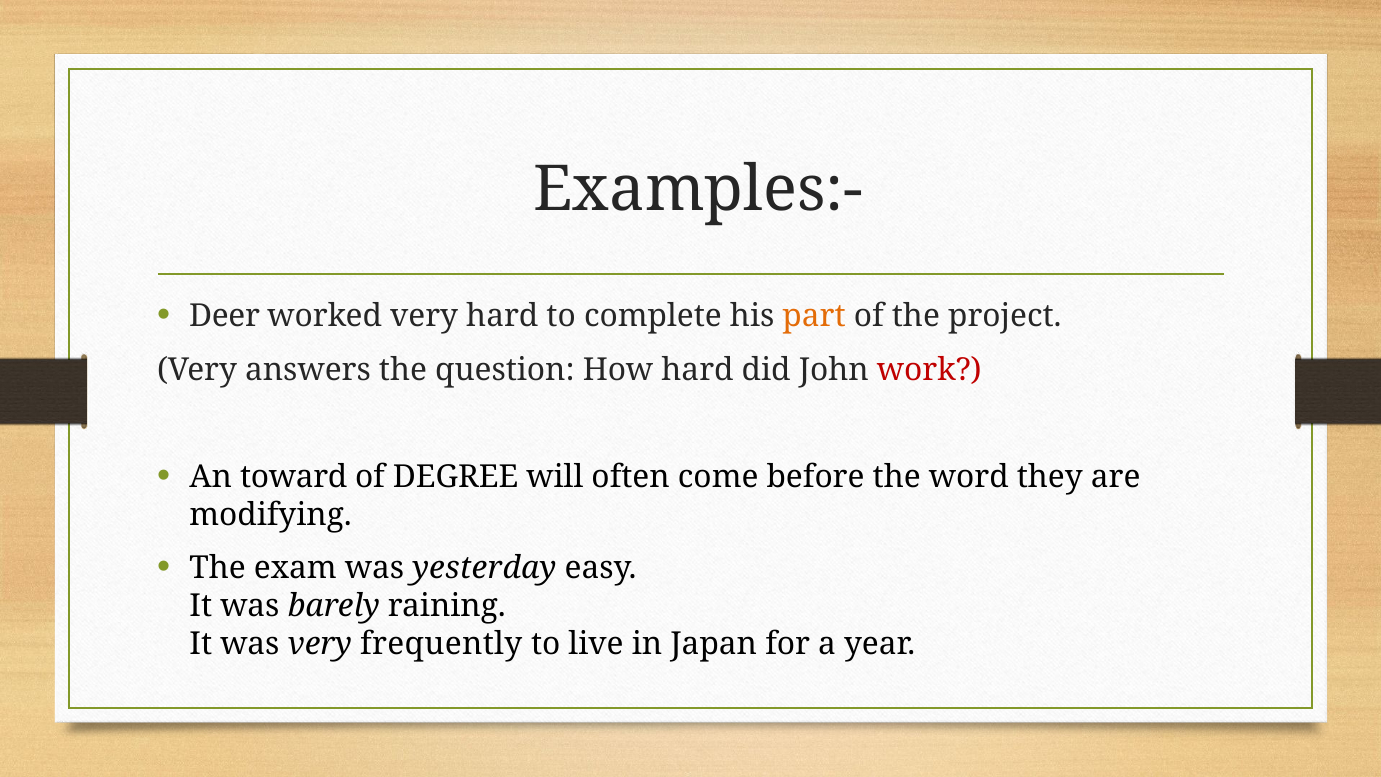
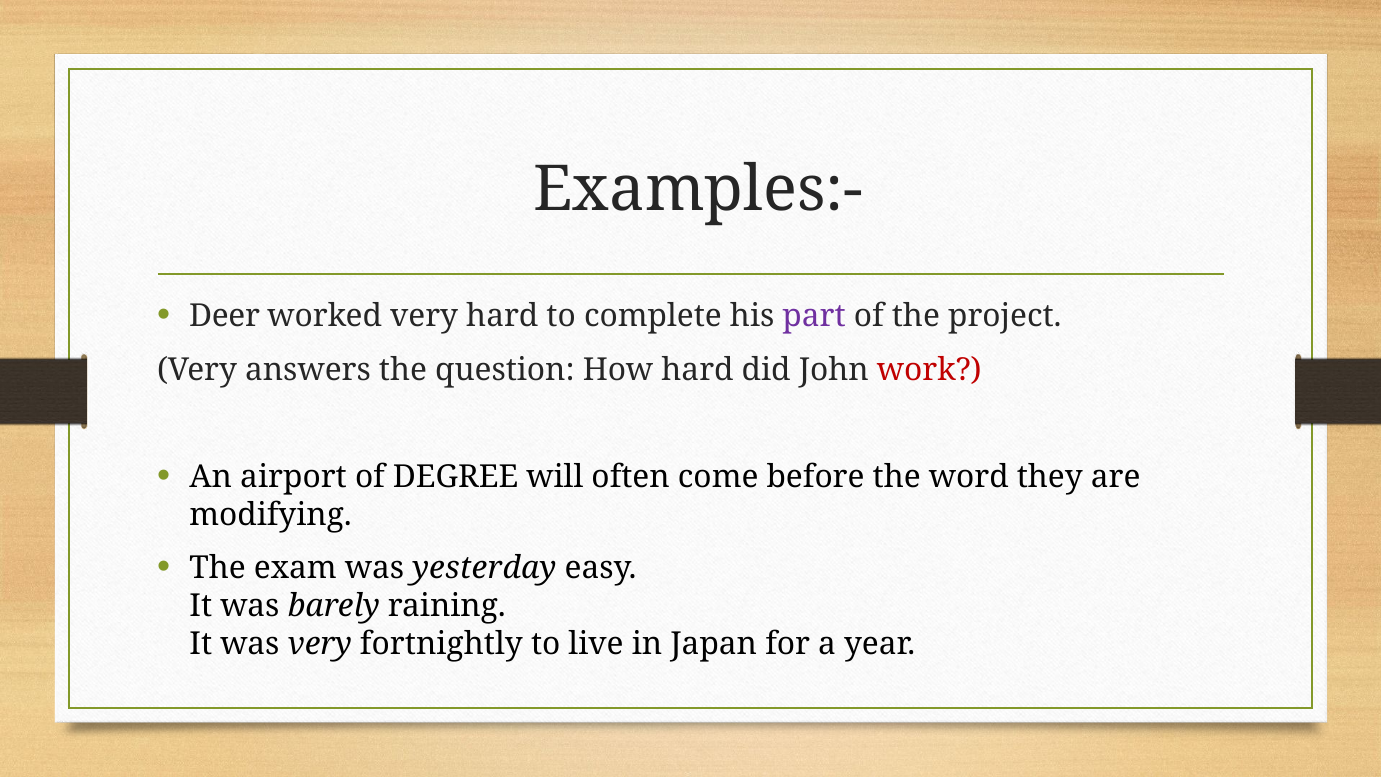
part colour: orange -> purple (814, 316)
toward: toward -> airport (294, 477)
frequently: frequently -> fortnightly (441, 644)
